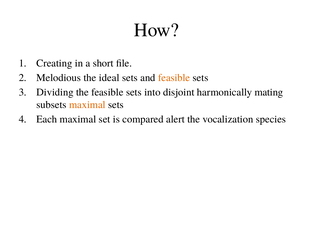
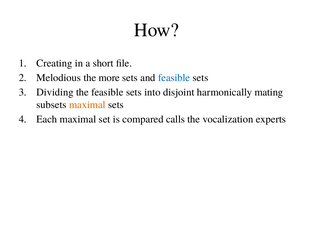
ideal: ideal -> more (109, 78)
feasible colour: orange -> blue (174, 78)
alert: alert -> calls (176, 120)
species: species -> experts (271, 120)
